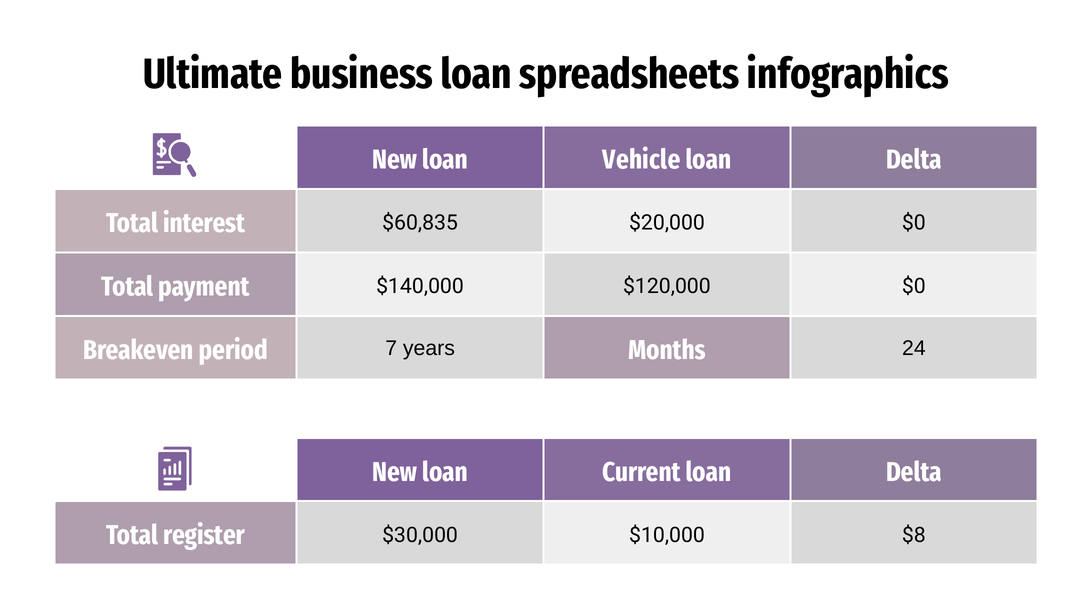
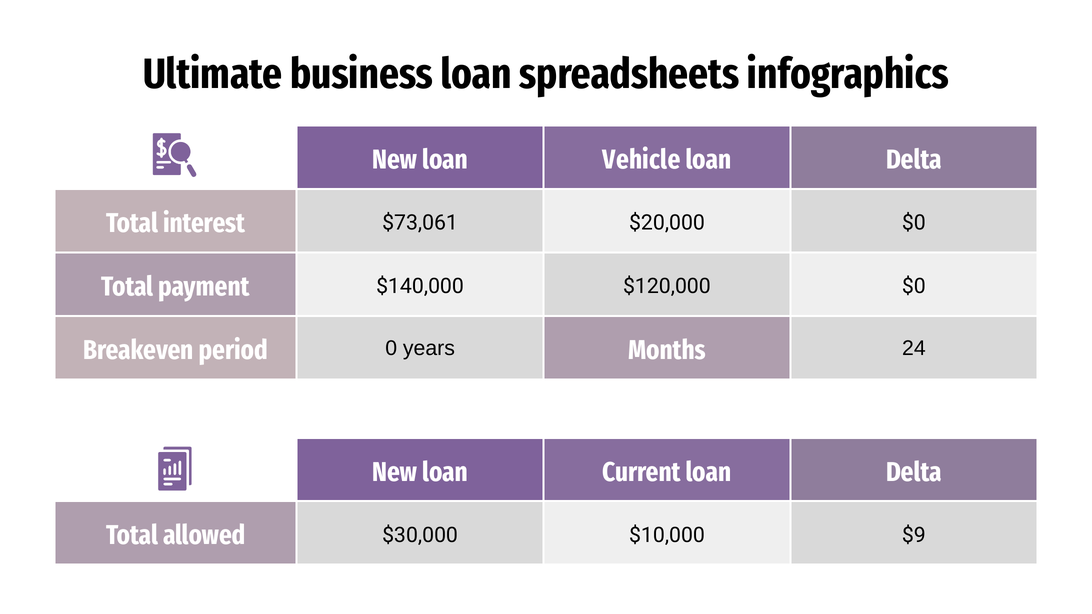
$60,835: $60,835 -> $73,061 (420, 223)
7: 7 -> 0 (391, 348)
register: register -> allowed (204, 536)
$8: $8 -> $9 (914, 535)
